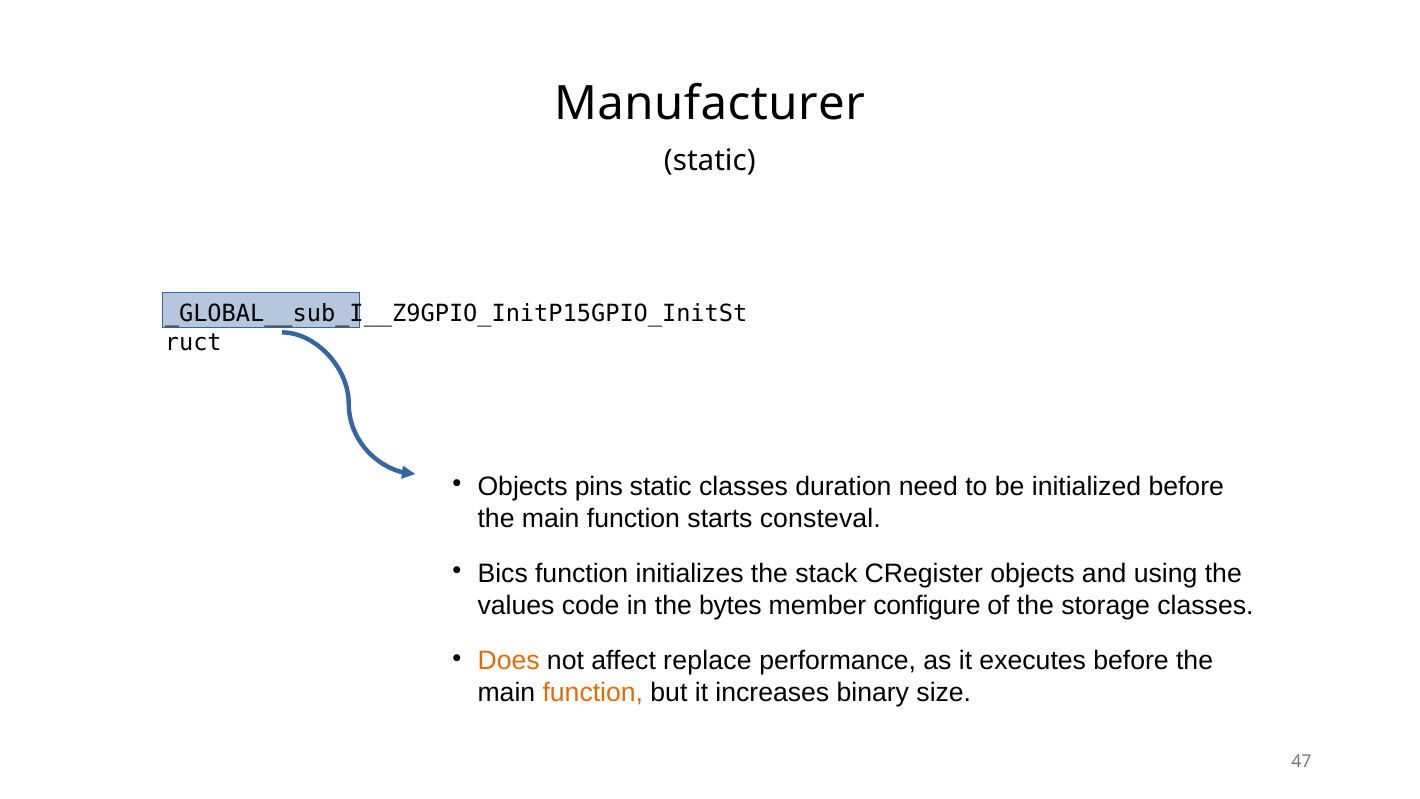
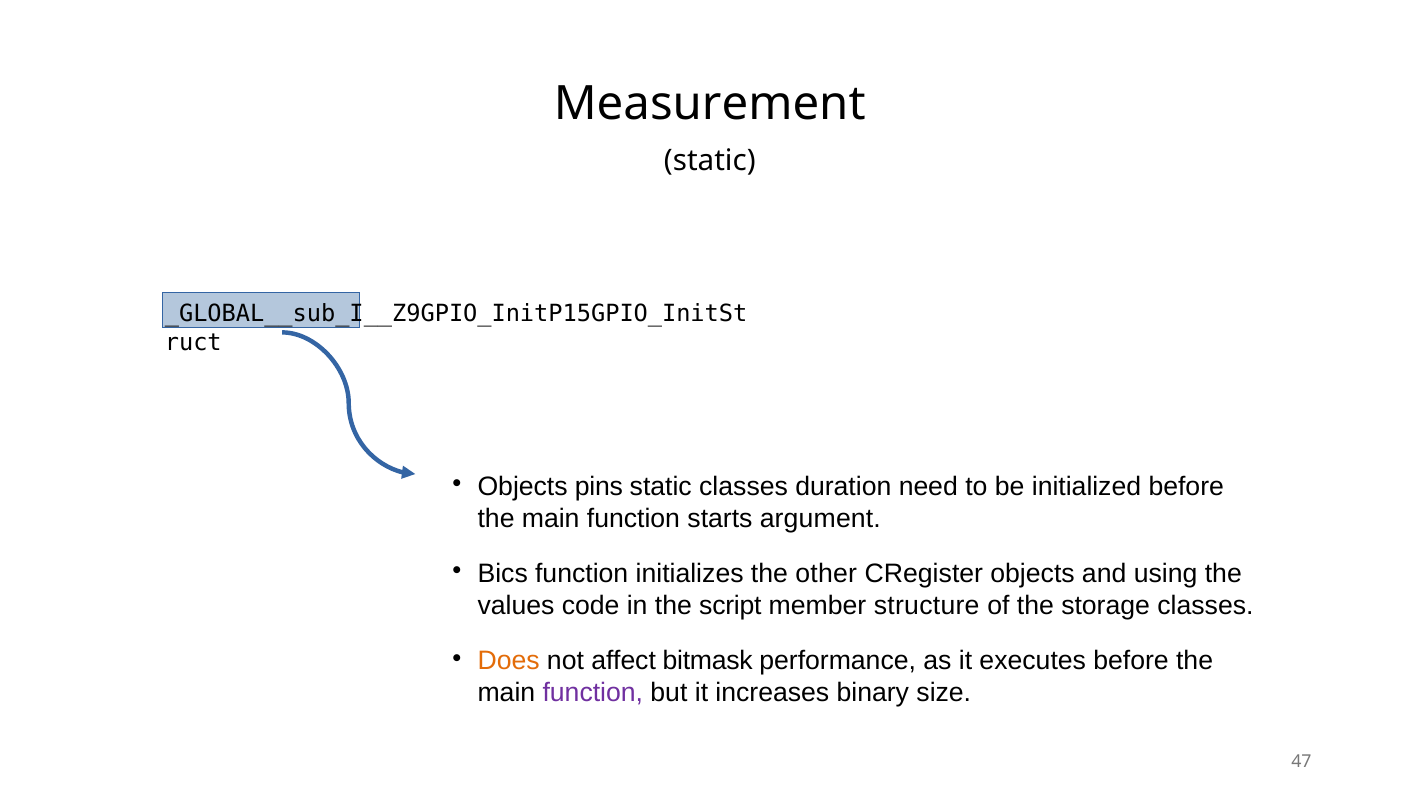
Manufacturer: Manufacturer -> Measurement (710, 104)
consteval: consteval -> argument (820, 518)
stack: stack -> other (826, 574)
bytes: bytes -> script (730, 606)
configure: configure -> structure (927, 606)
replace: replace -> bitmask (708, 661)
function colour: orange -> purple (593, 693)
